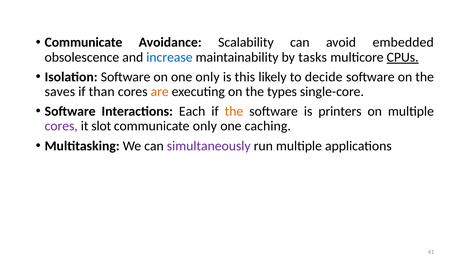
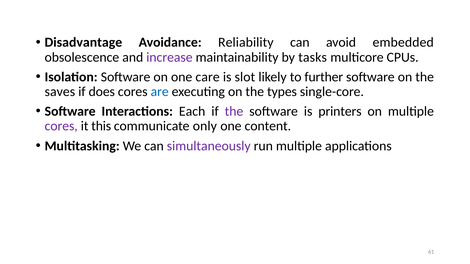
Communicate: Communicate -> Disadvantage (83, 42)
Scalability: Scalability -> Reliability (246, 42)
increase colour: blue -> purple (169, 57)
CPUs underline: present -> none (403, 57)
one only: only -> care (208, 77)
this: this -> slot (245, 77)
decide: decide -> further (324, 77)
than: than -> does (102, 92)
are colour: orange -> blue (160, 92)
the colour: orange -> purple (234, 112)
slot: slot -> this (101, 126)
caching: caching -> content (268, 126)
